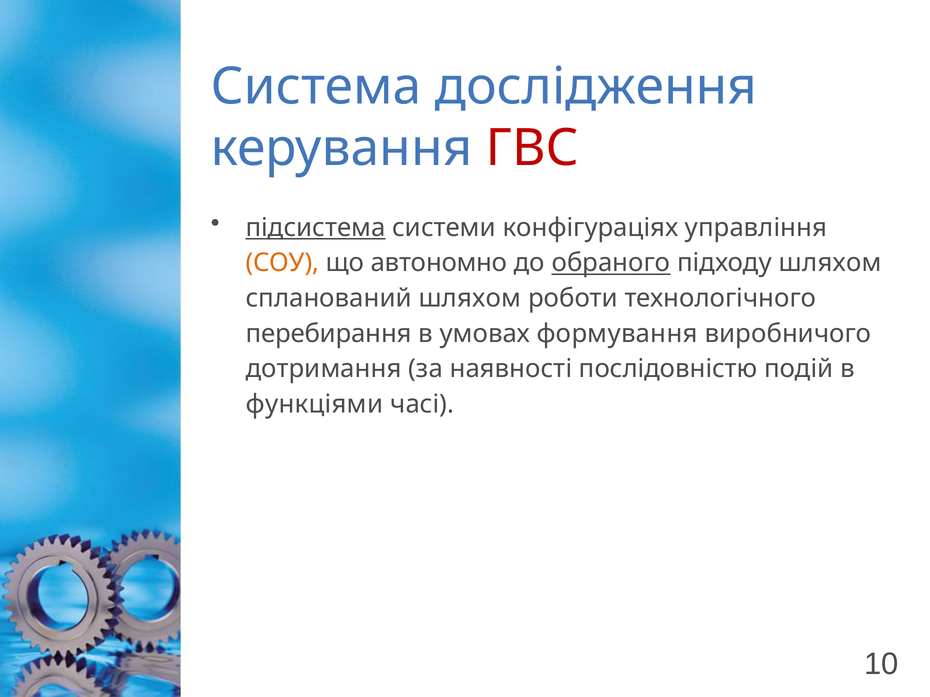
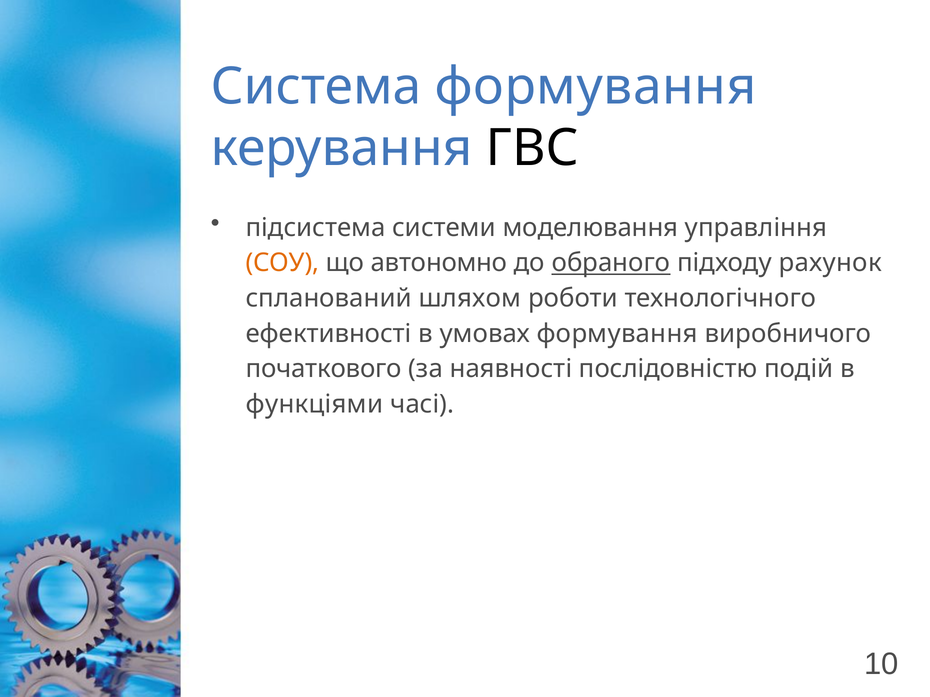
Система дослідження: дослідження -> формування (596, 87)
ГВС colour: red -> black (532, 149)
підсистема underline: present -> none (316, 228)
конфігураціях: конфігураціях -> моделювання (590, 228)
підходу шляхом: шляхом -> рахунок (830, 263)
перебирання: перебирання -> ефективності (329, 334)
дотримання: дотримання -> початкового (324, 369)
